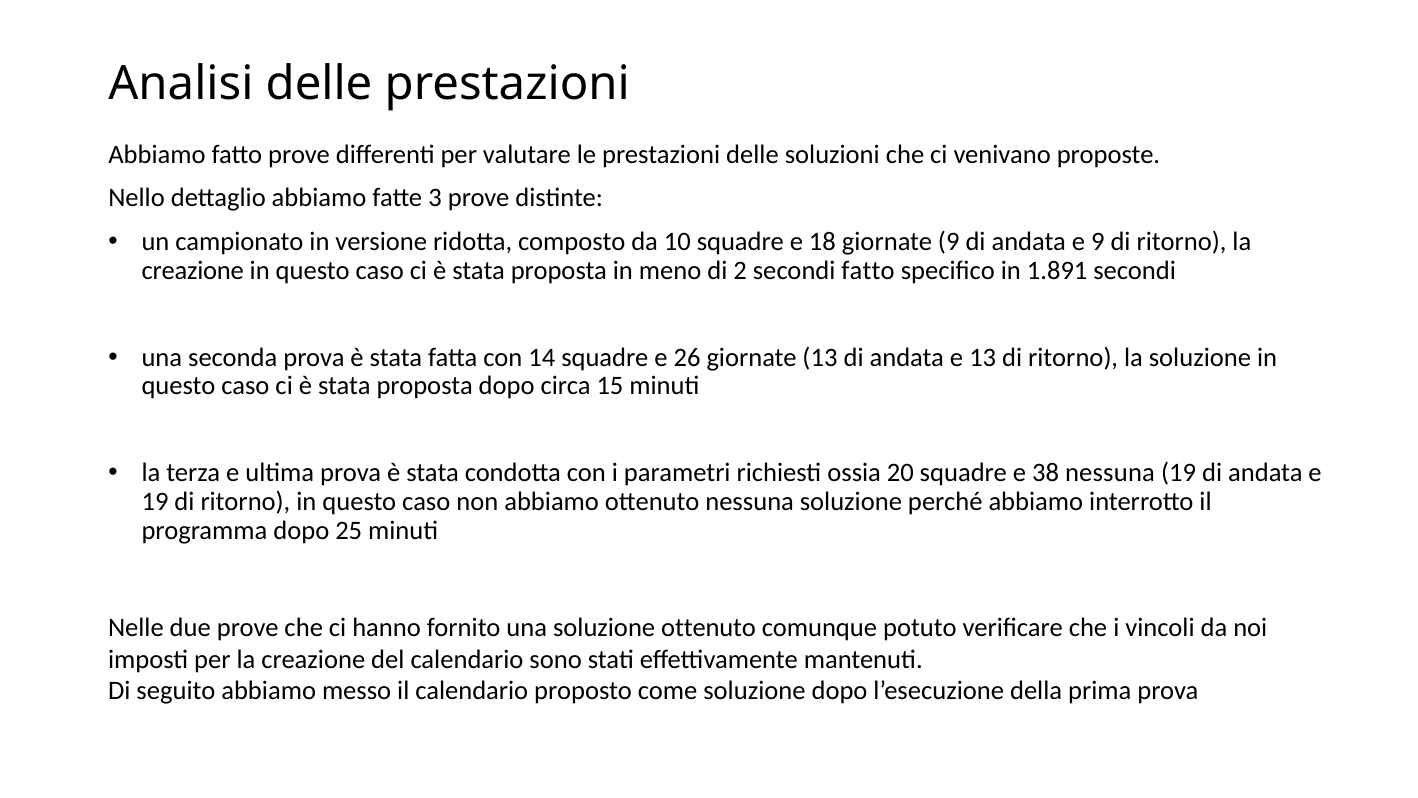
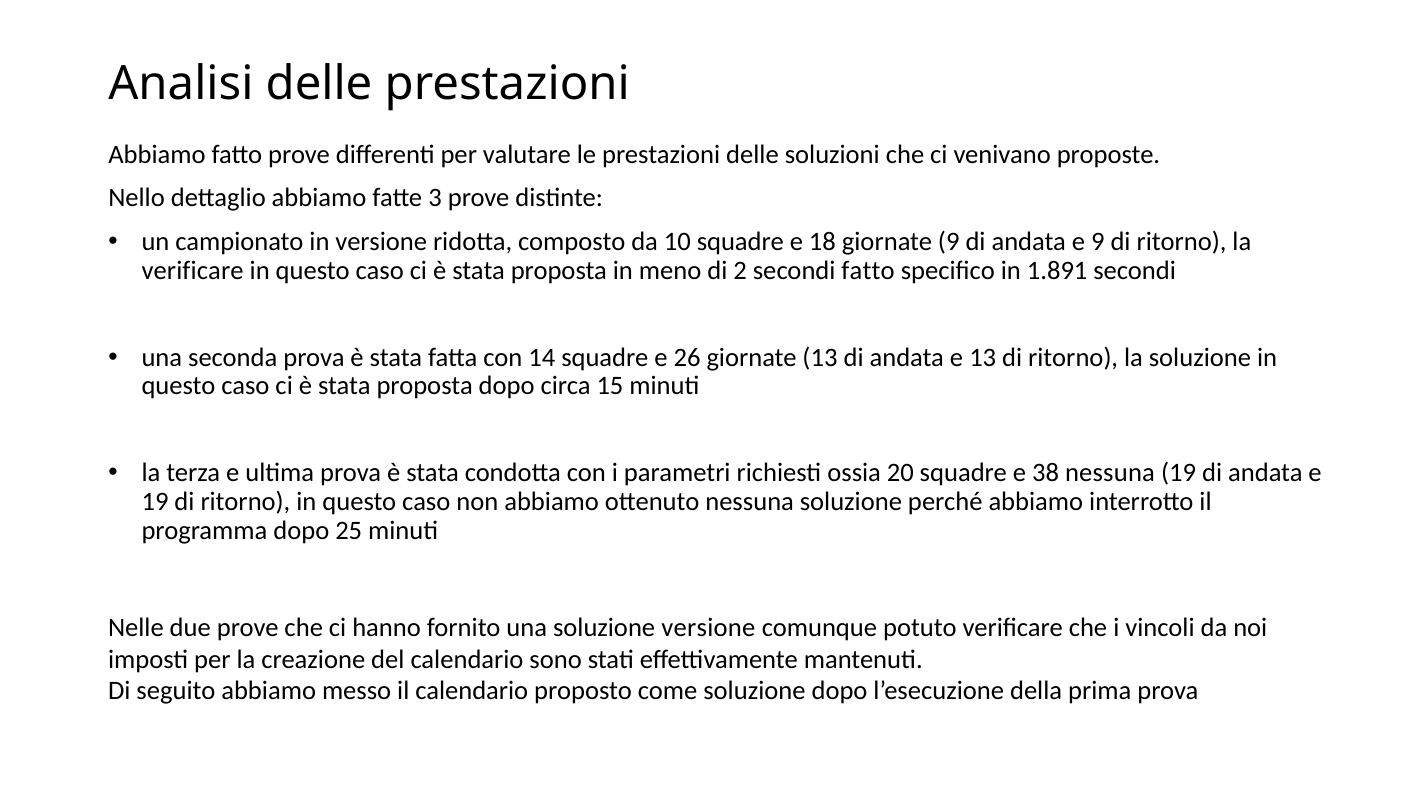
creazione: creazione -> verificare (193, 270)
soluzione ottenuto: ottenuto -> versione (708, 627)
